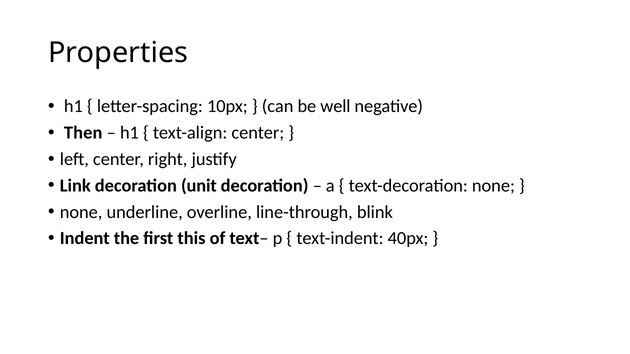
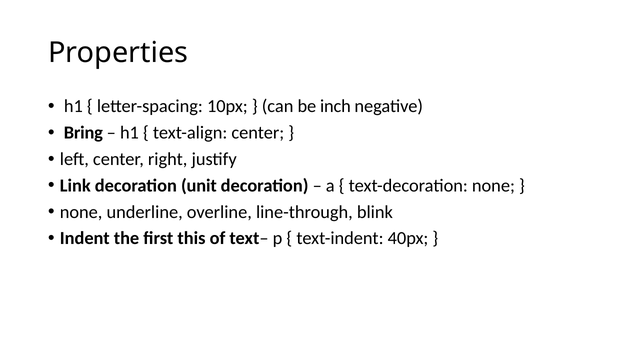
well: well -> inch (335, 107)
Then: Then -> Bring (83, 133)
